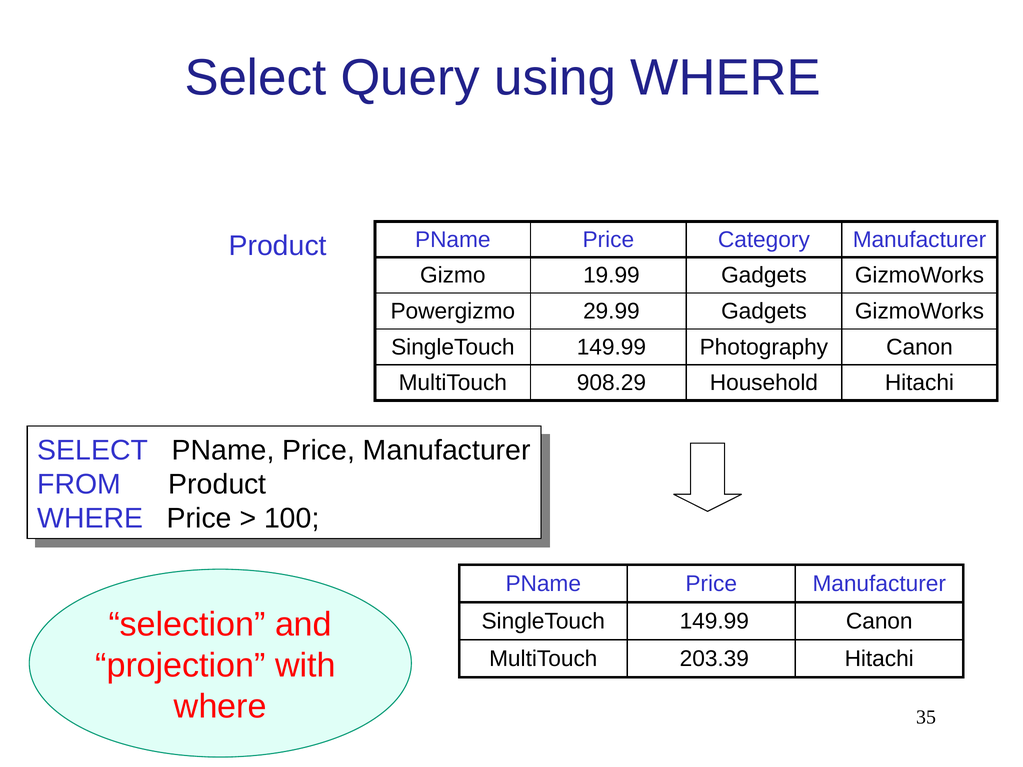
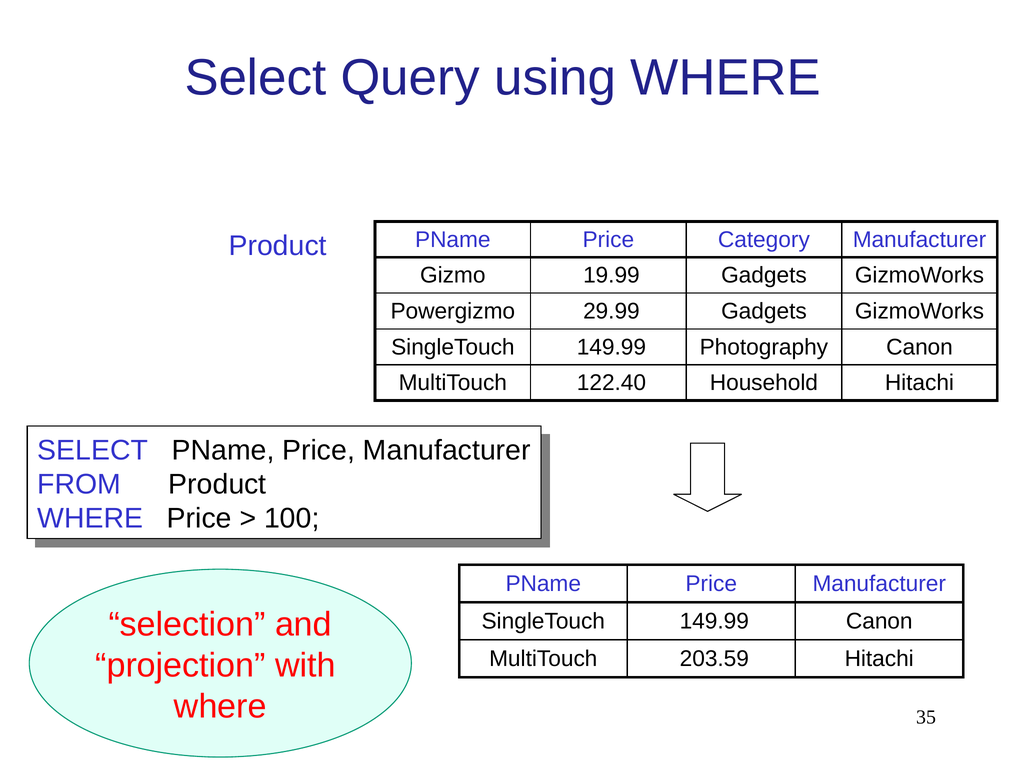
908.29: 908.29 -> 122.40 (611, 383)
203.39: 203.39 -> 203.59 (714, 659)
